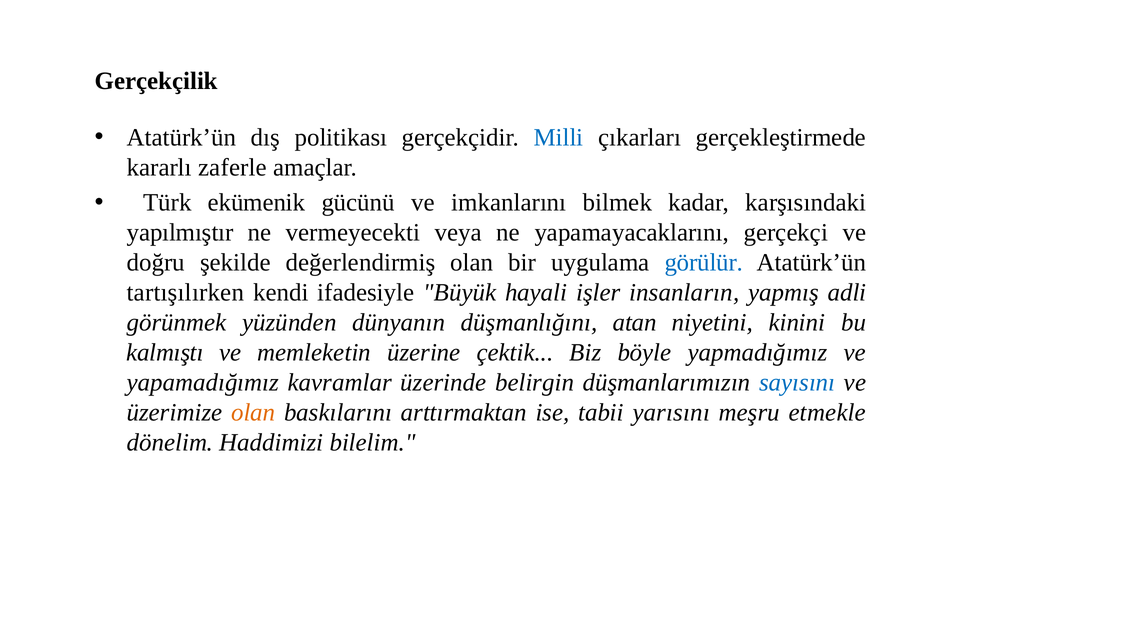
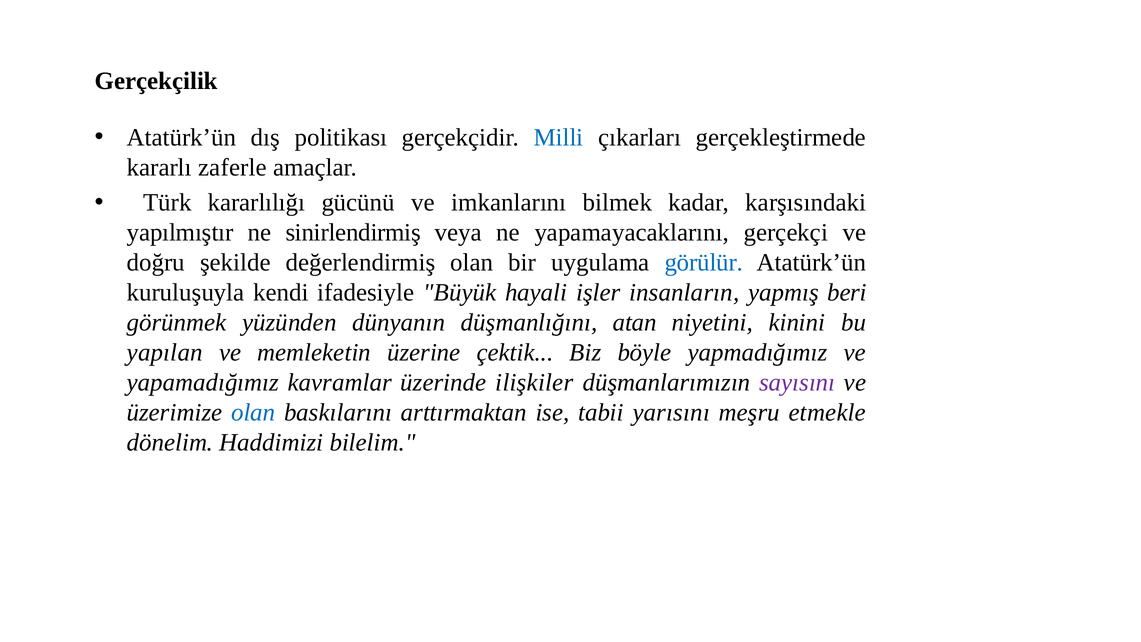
ekümenik: ekümenik -> kararlılığı (257, 203)
vermeyecekti: vermeyecekti -> sinirlendirmiş (353, 233)
tartışılırken: tartışılırken -> kuruluşuyla (186, 293)
adli: adli -> beri (847, 293)
kalmıştı: kalmıştı -> yapılan (165, 352)
belirgin: belirgin -> ilişkiler (534, 382)
sayısını colour: blue -> purple (797, 382)
olan colour: orange -> blue (253, 412)
